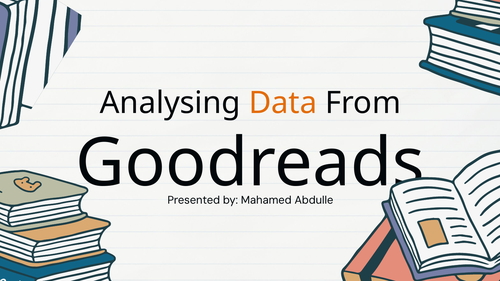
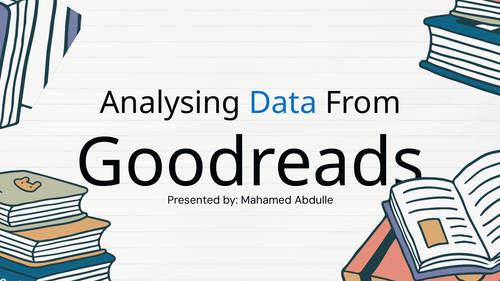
Data colour: orange -> blue (283, 103)
